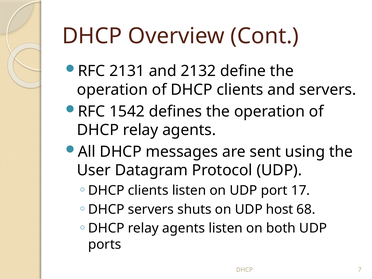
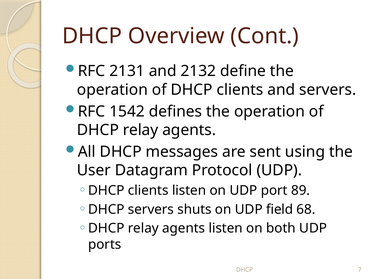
17: 17 -> 89 (301, 190)
host: host -> field (280, 209)
